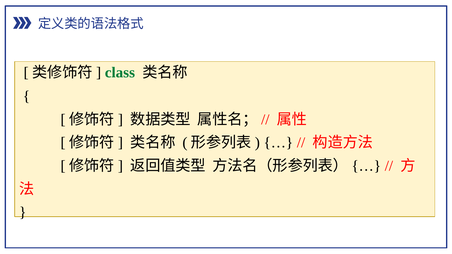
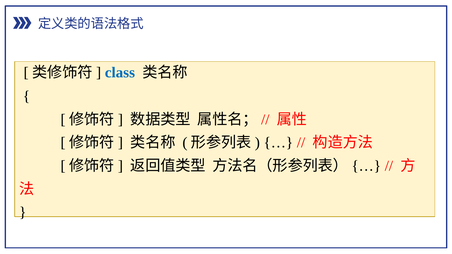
class colour: green -> blue (120, 73)
